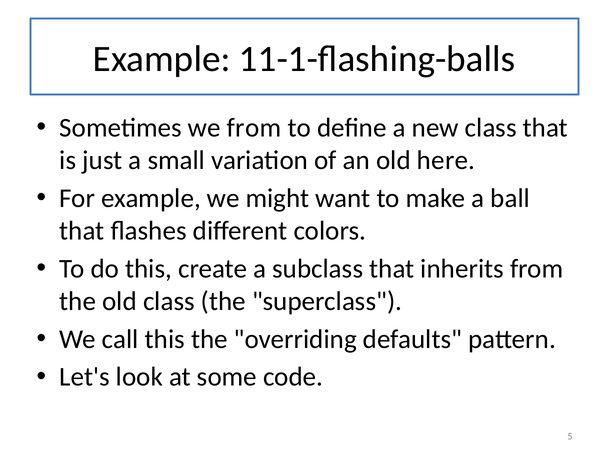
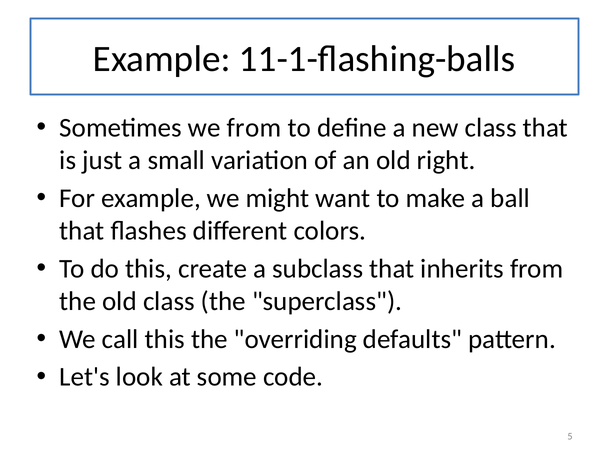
here: here -> right (446, 160)
